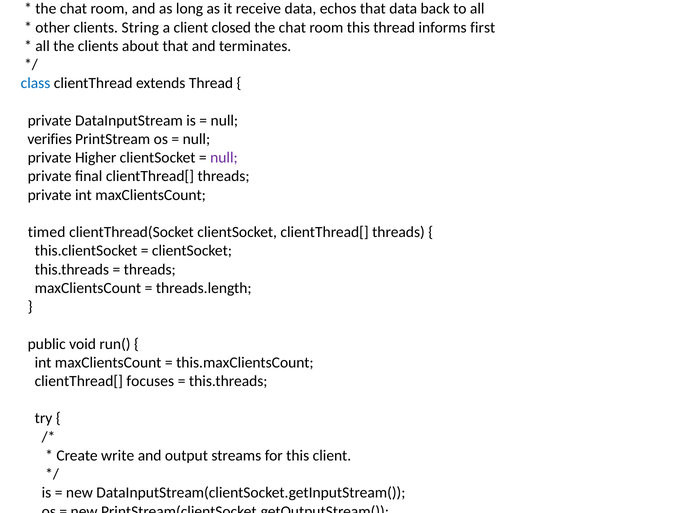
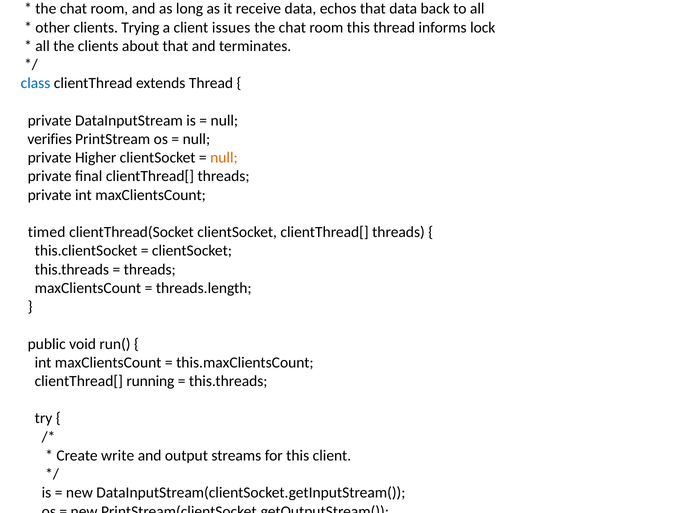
clients String: String -> Trying (140, 27)
closed: closed -> issues (231, 27)
first: first -> lock (483, 27)
null colour: purple -> orange (224, 158)
focuses: focuses -> running (150, 381)
